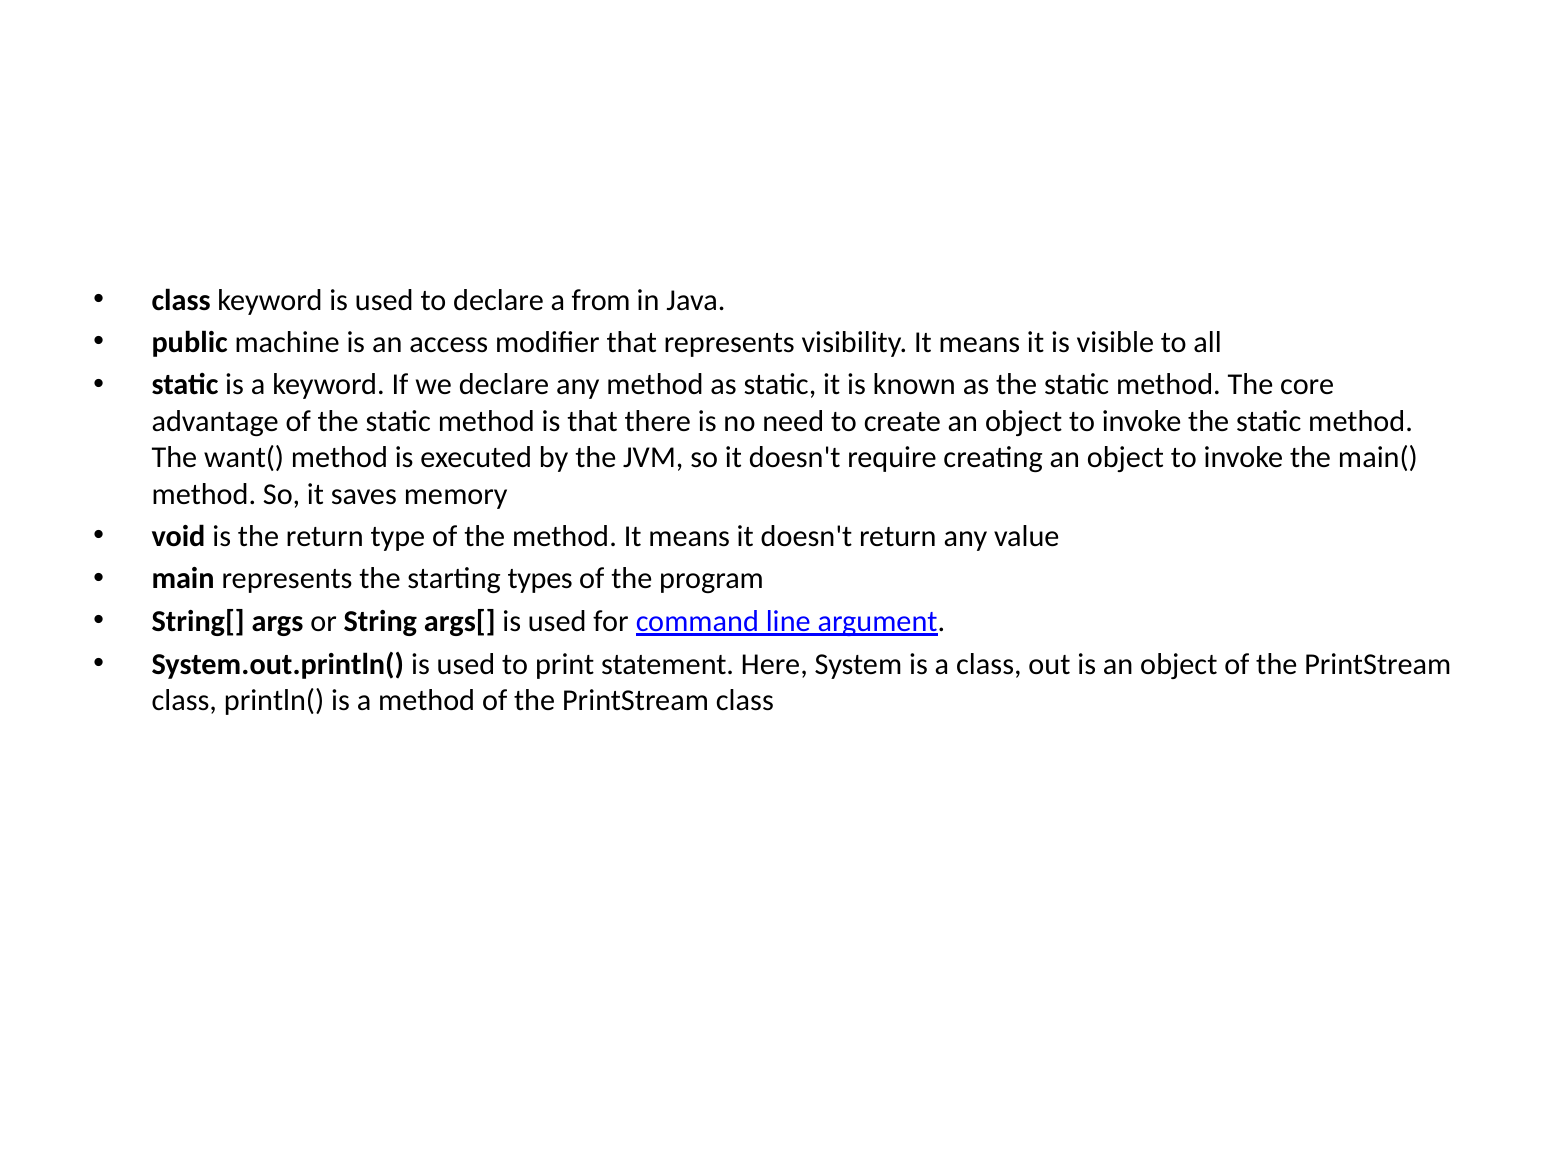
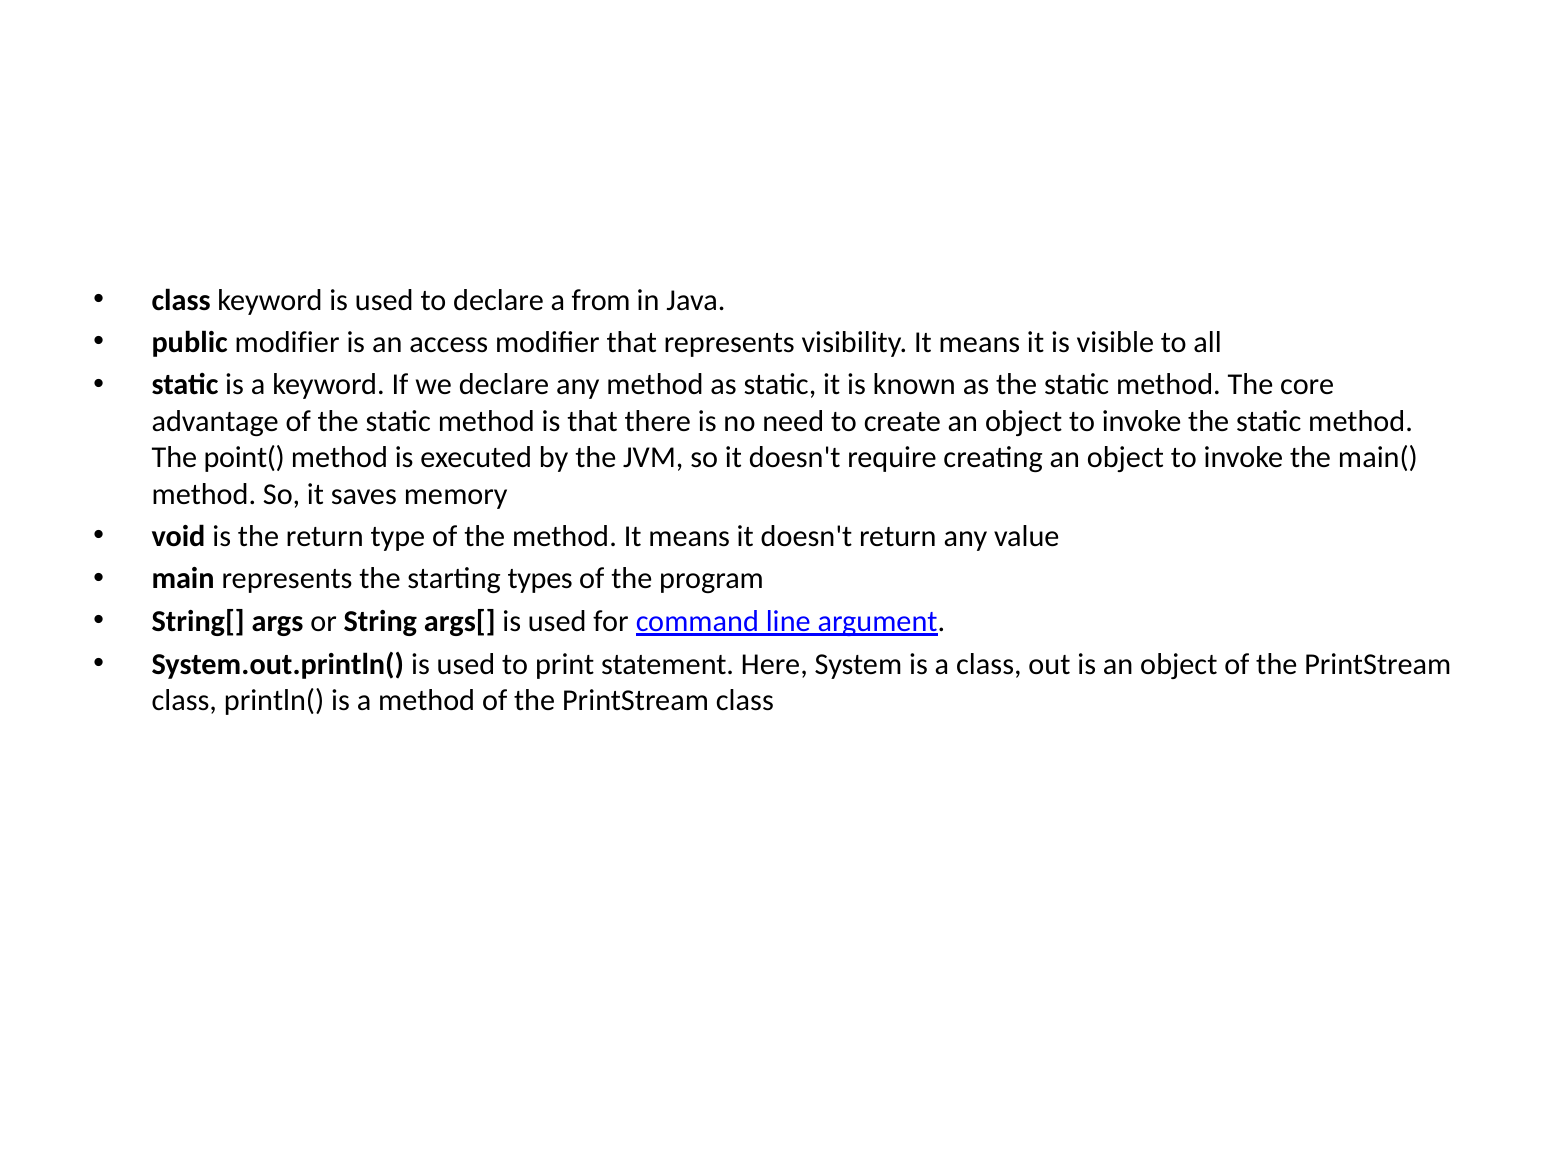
public machine: machine -> modifier (287, 343)
want(: want( -> point( (244, 458)
